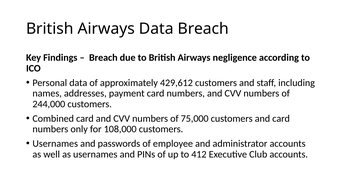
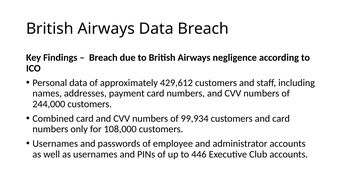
75,000: 75,000 -> 99,934 (195, 119)
412: 412 -> 446 (199, 155)
